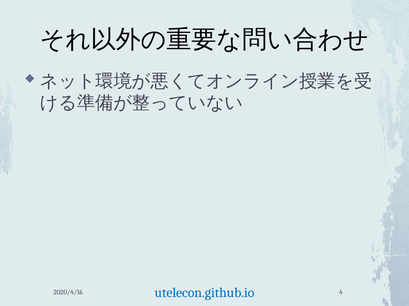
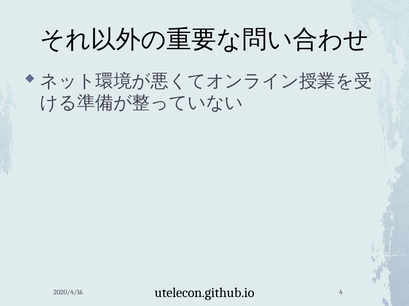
utelecon.github.io colour: blue -> black (204, 293)
